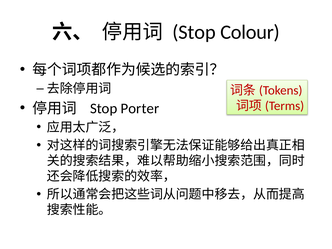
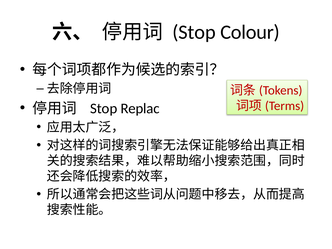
Porter: Porter -> Replac (140, 108)
